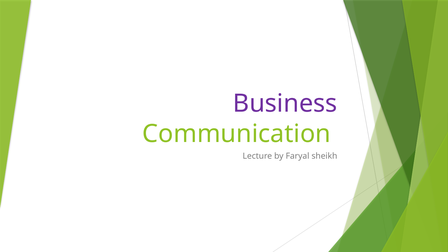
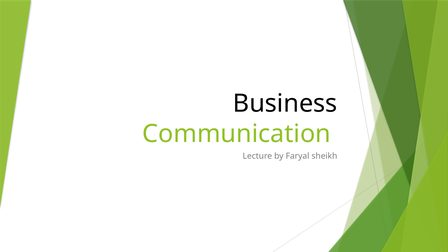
Business colour: purple -> black (285, 104)
